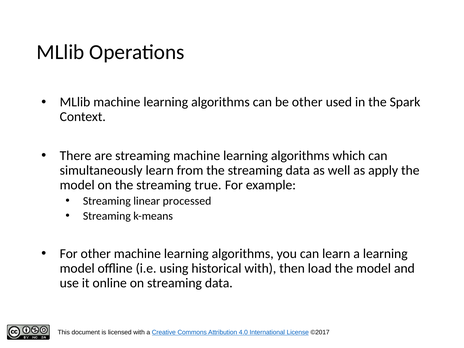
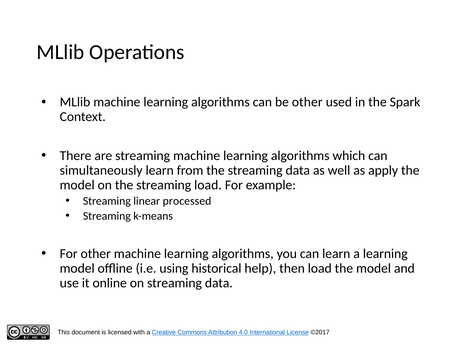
streaming true: true -> load (208, 185)
historical with: with -> help (260, 268)
